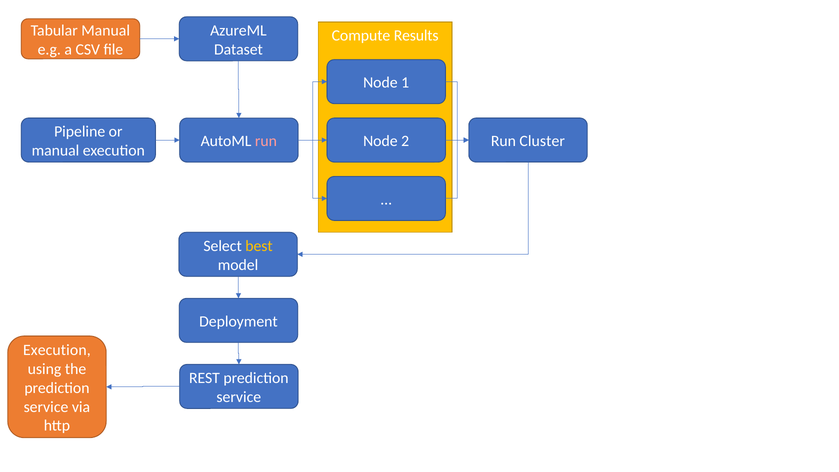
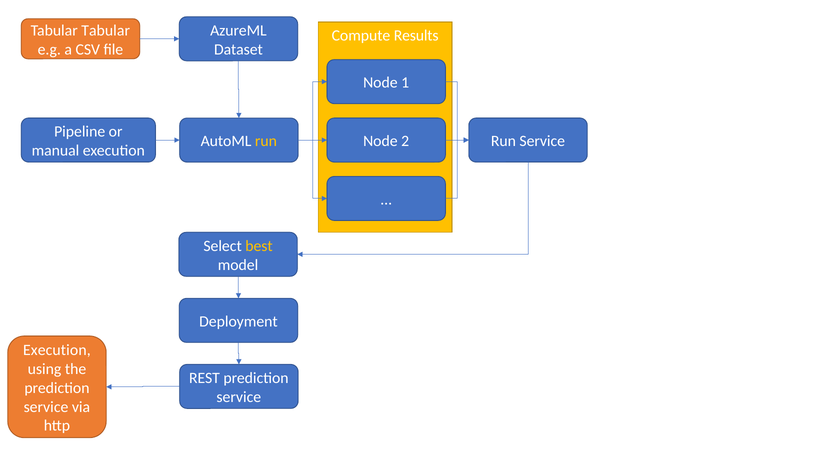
Tabular Manual: Manual -> Tabular (106, 30)
Run Cluster: Cluster -> Service (542, 141)
run colour: pink -> yellow (266, 141)
